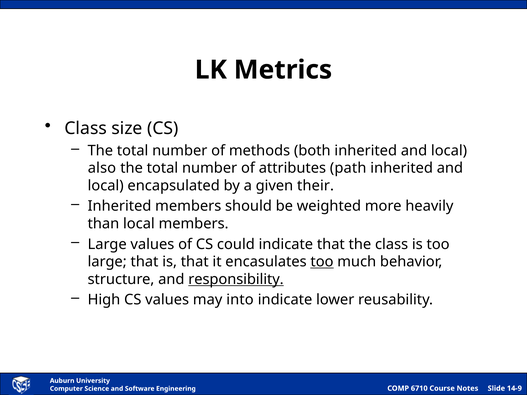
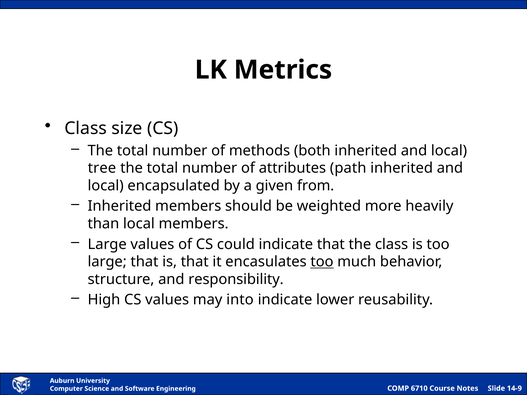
also: also -> tree (102, 168)
their: their -> from (316, 186)
responsibility underline: present -> none (236, 279)
